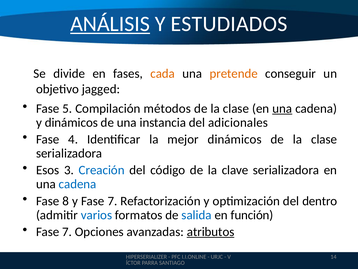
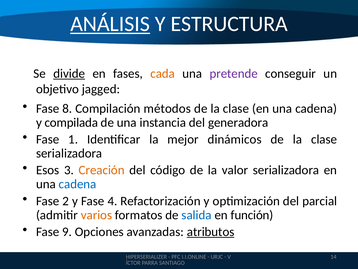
ESTUDIADOS: ESTUDIADOS -> ESTRUCTURA (229, 24)
divide underline: none -> present (69, 73)
pretende colour: orange -> purple (234, 73)
5: 5 -> 8 (67, 108)
una underline: present -> none (282, 108)
y dinámicos: dinámicos -> compilada (71, 122)
adicionales: adicionales -> generadora (238, 122)
4: 4 -> 1 (73, 139)
Creación colour: blue -> orange (102, 170)
clave: clave -> valor (235, 170)
8: 8 -> 2 (66, 201)
y Fase 7: 7 -> 4 (112, 201)
dentro: dentro -> parcial (320, 201)
varios colour: blue -> orange (96, 215)
7: 7 -> 9 (67, 231)
